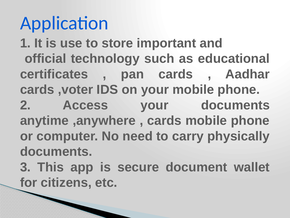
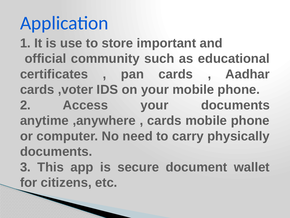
technology: technology -> community (105, 59)
